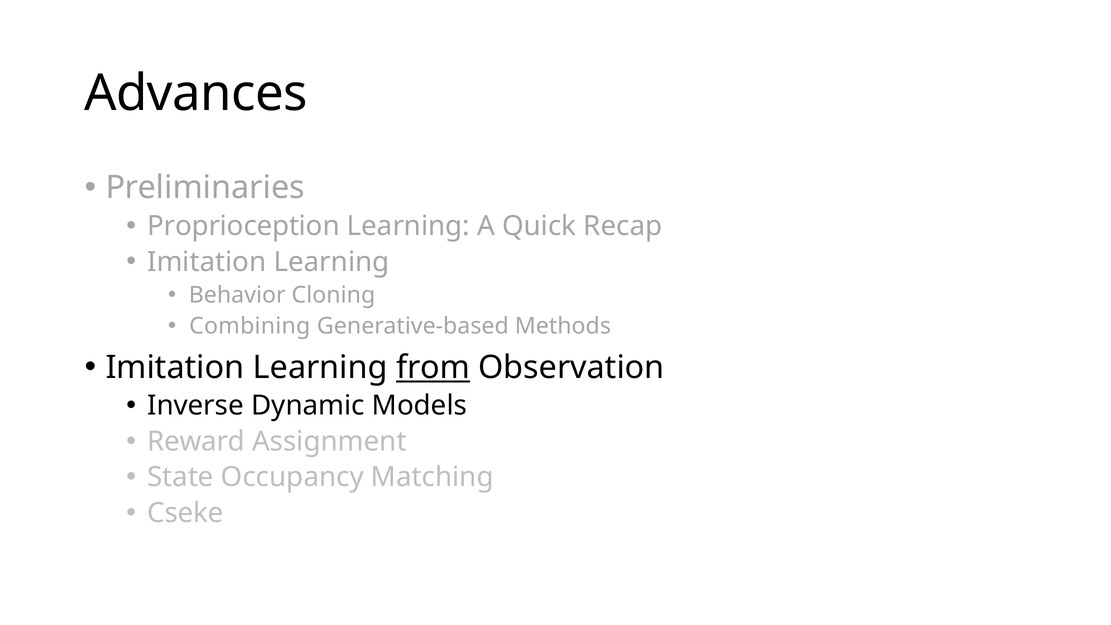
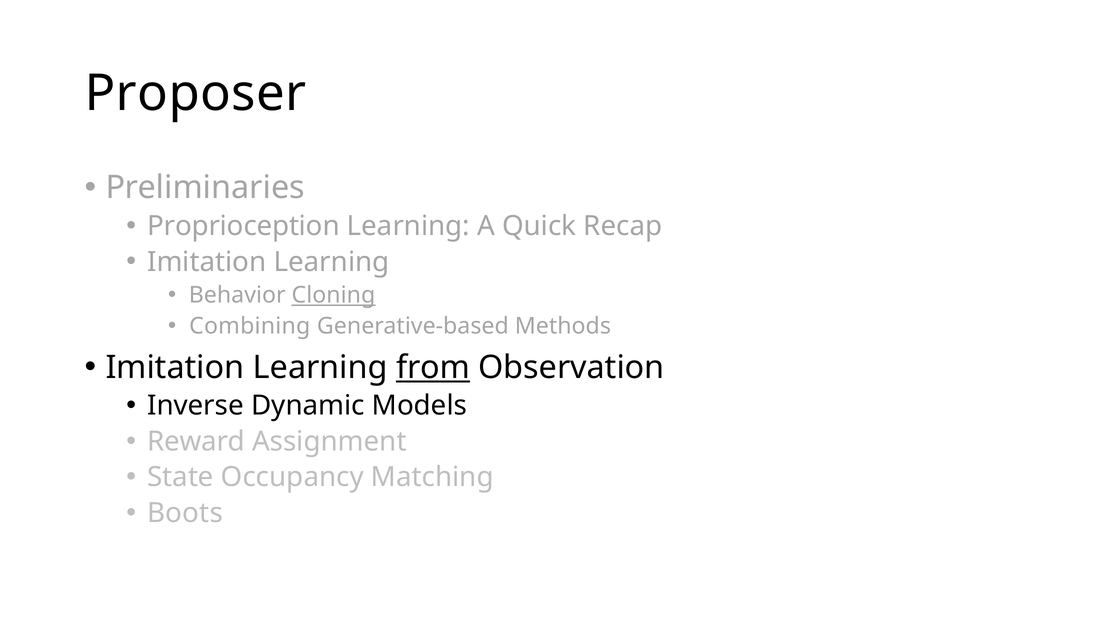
Advances: Advances -> Proposer (196, 93)
Cloning underline: none -> present (333, 295)
Cseke: Cseke -> Boots (185, 513)
